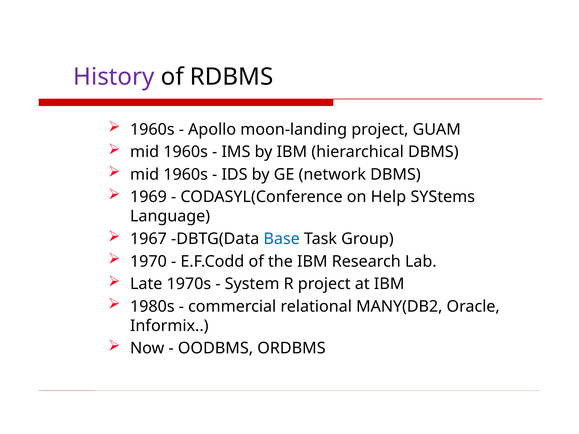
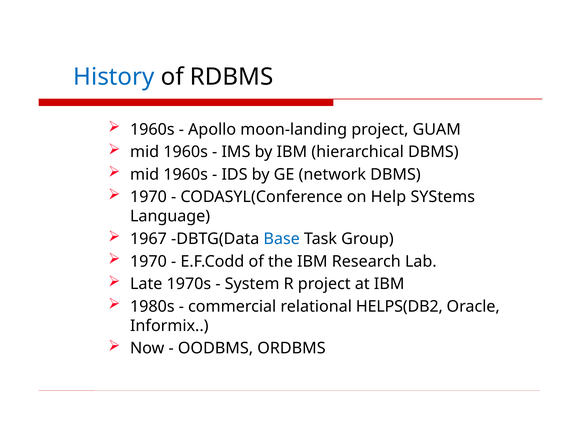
History colour: purple -> blue (114, 77)
1969: 1969 -> 1970 (148, 197)
MANY(DB2: MANY(DB2 -> HELPS(DB2 (399, 307)
